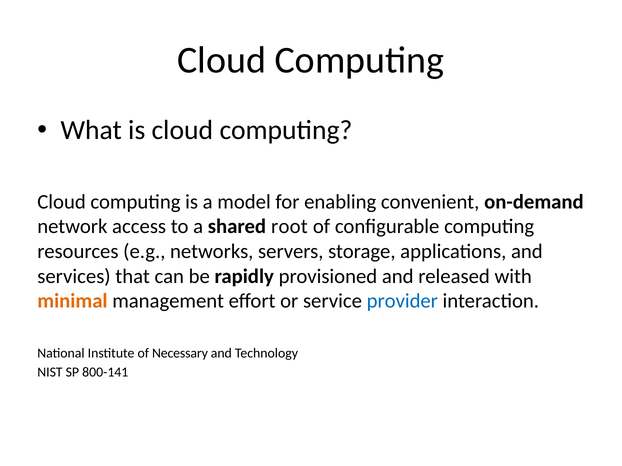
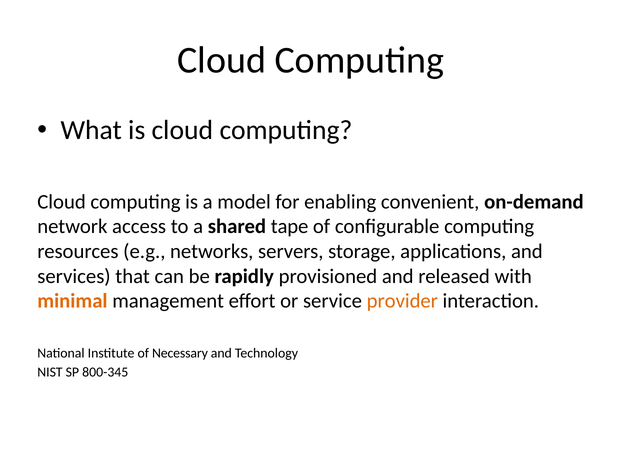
root: root -> tape (290, 227)
provider colour: blue -> orange (402, 301)
800-141: 800-141 -> 800-345 (105, 373)
